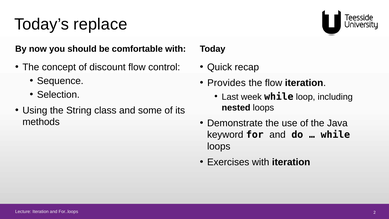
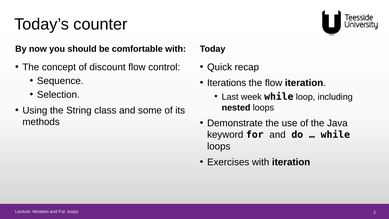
replace: replace -> counter (100, 24)
Provides: Provides -> Iterations (227, 83)
